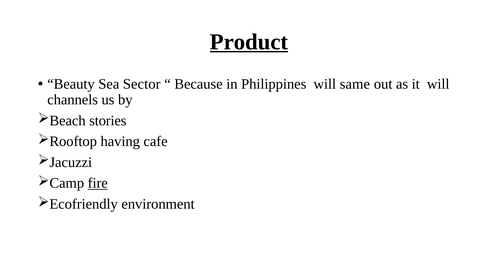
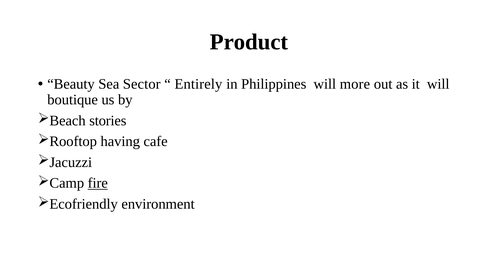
Product underline: present -> none (249, 42)
Because: Because -> Entirely (198, 84)
same: same -> more (355, 84)
channels: channels -> boutique (73, 100)
